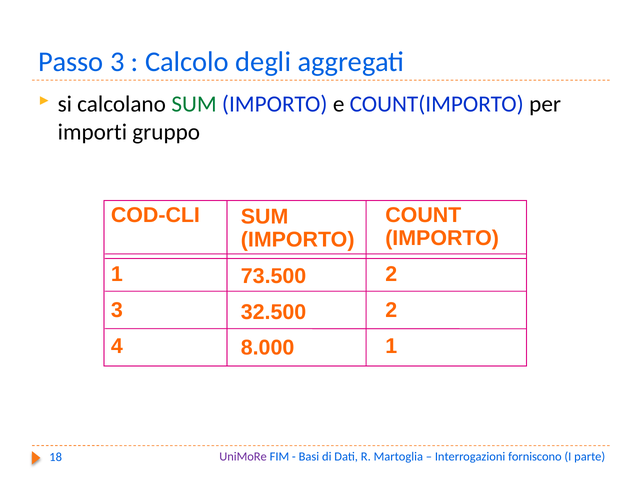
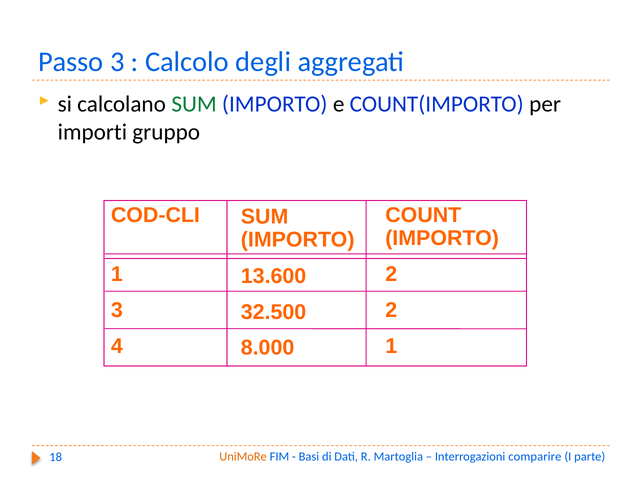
73.500: 73.500 -> 13.600 (274, 276)
UniMoRe colour: purple -> orange (243, 457)
forniscono: forniscono -> comparire (535, 457)
